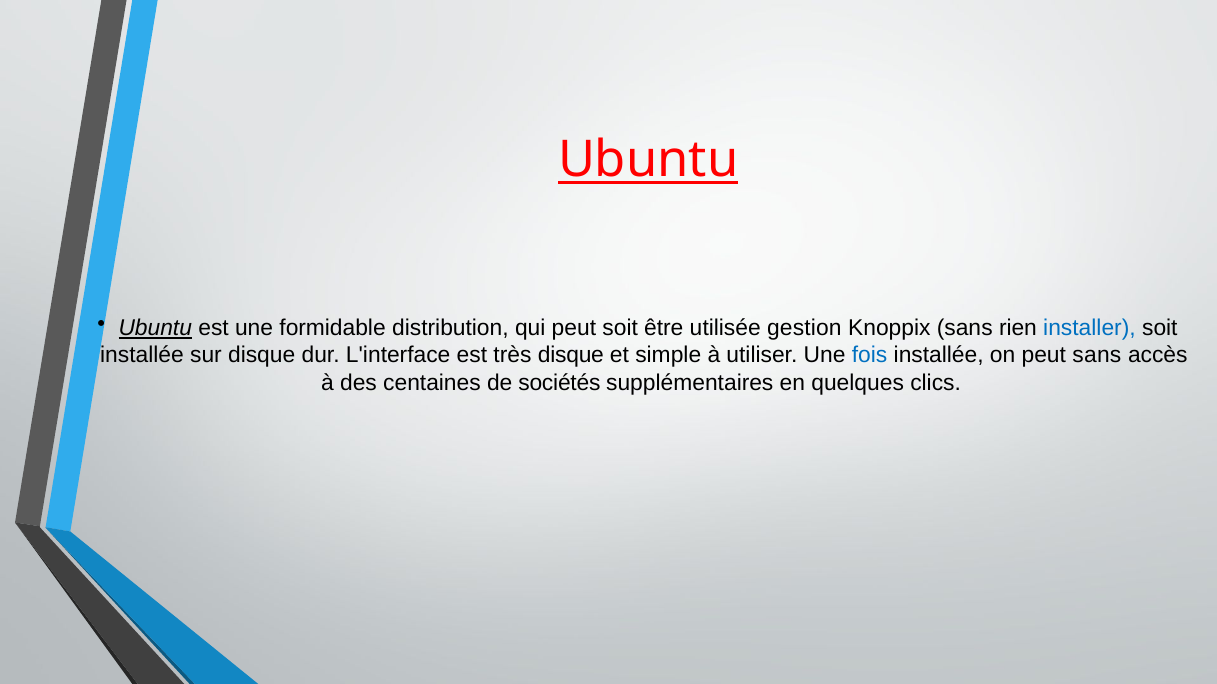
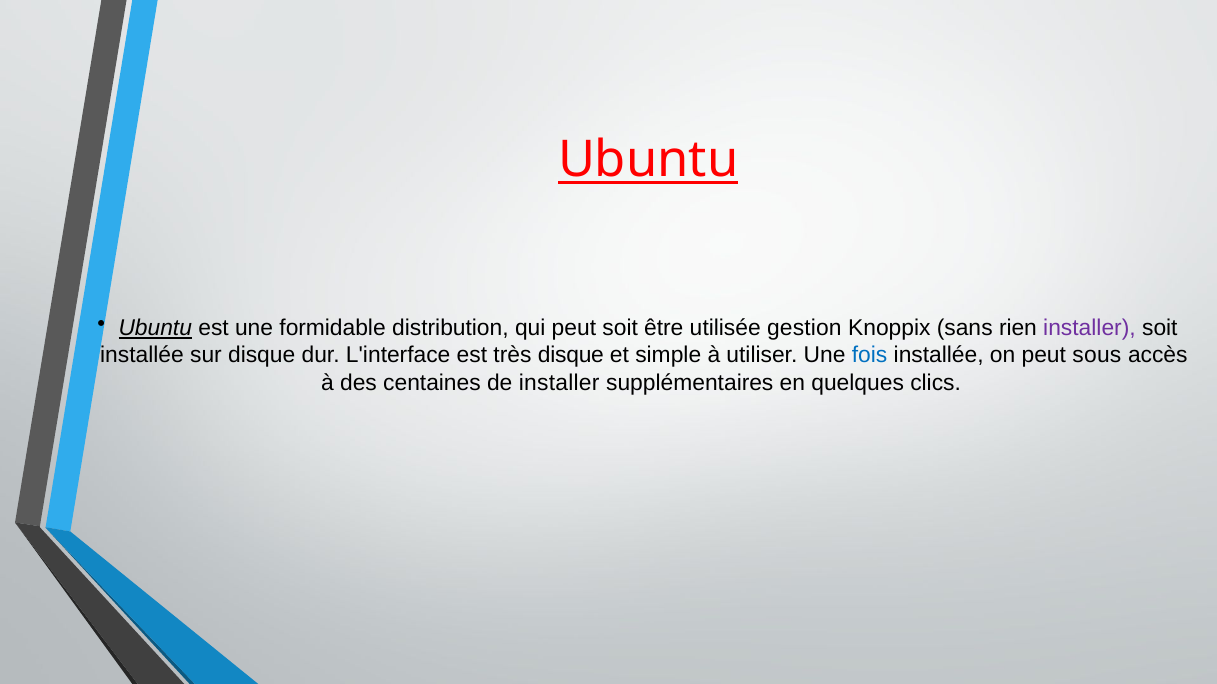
installer colour: blue -> purple (1089, 328)
peut sans: sans -> sous (1097, 356)
de sociétés: sociétés -> installer (559, 383)
